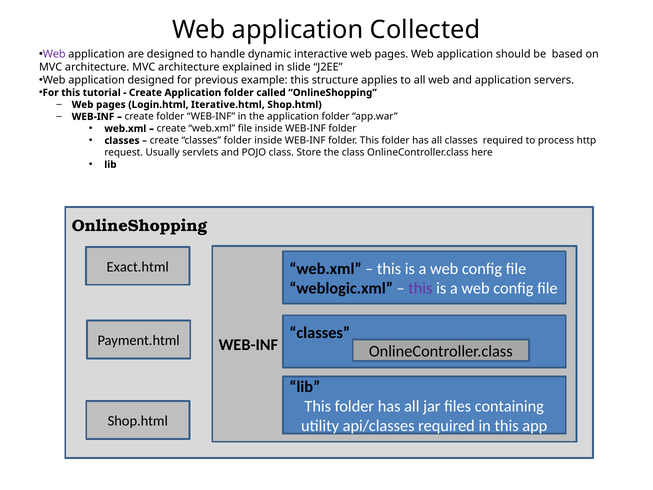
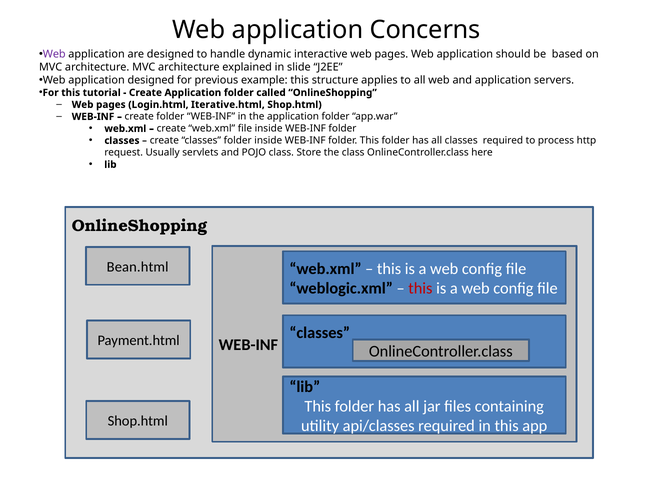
Collected: Collected -> Concerns (425, 30)
Exact.html: Exact.html -> Bean.html (138, 267)
this colour: purple -> red (420, 288)
